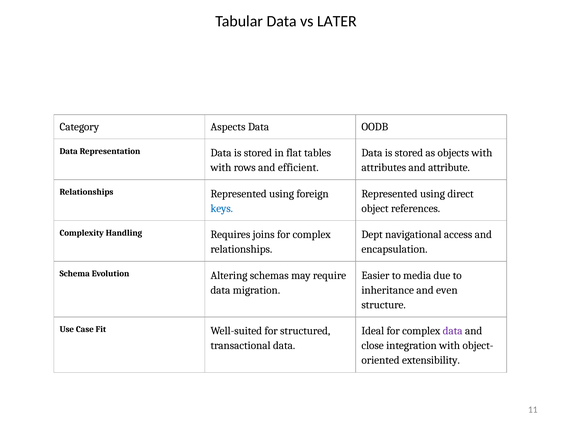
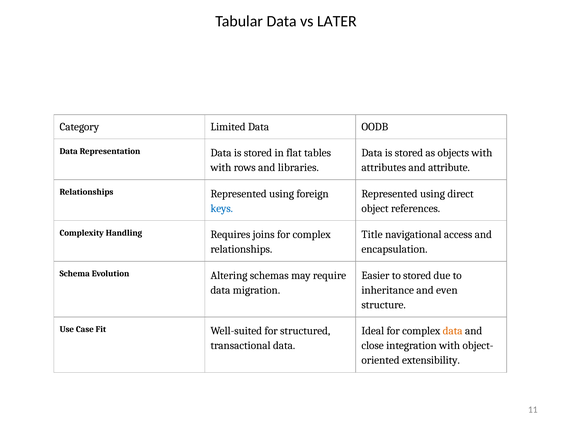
Aspects: Aspects -> Limited (228, 127)
efficient: efficient -> libraries (298, 168)
Dept: Dept -> Title (372, 235)
to media: media -> stored (417, 275)
data colour: purple -> orange (453, 331)
